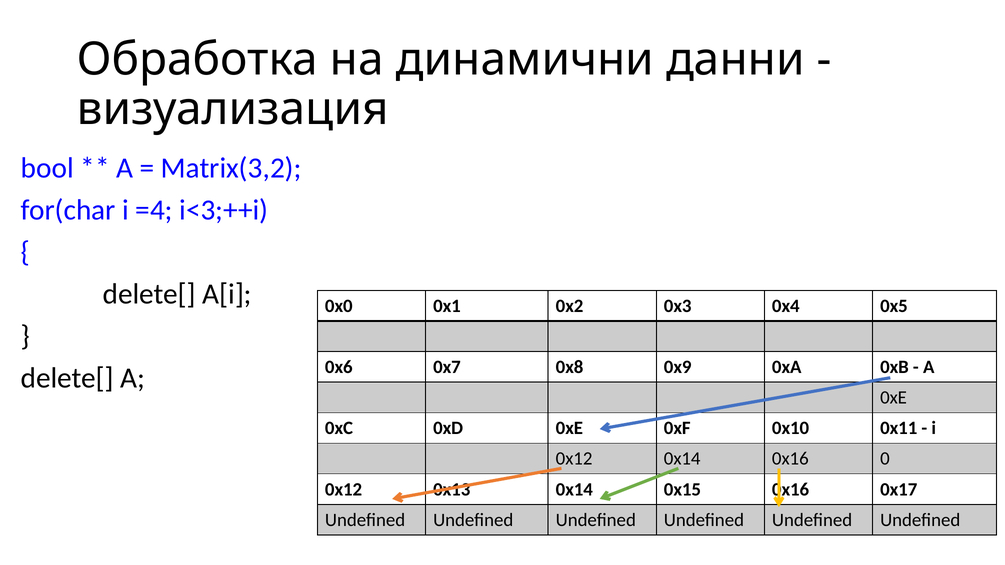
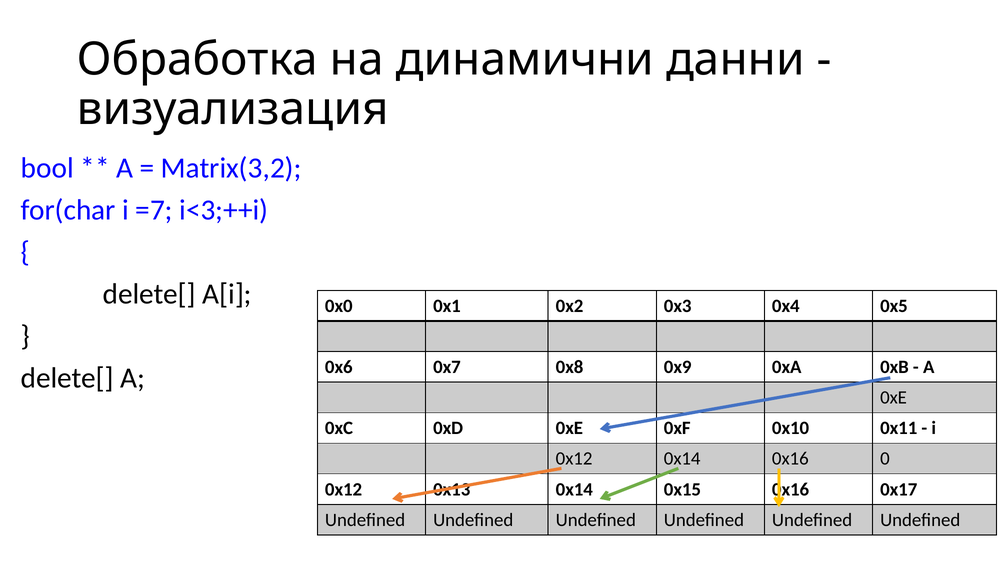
=4: =4 -> =7 (154, 210)
